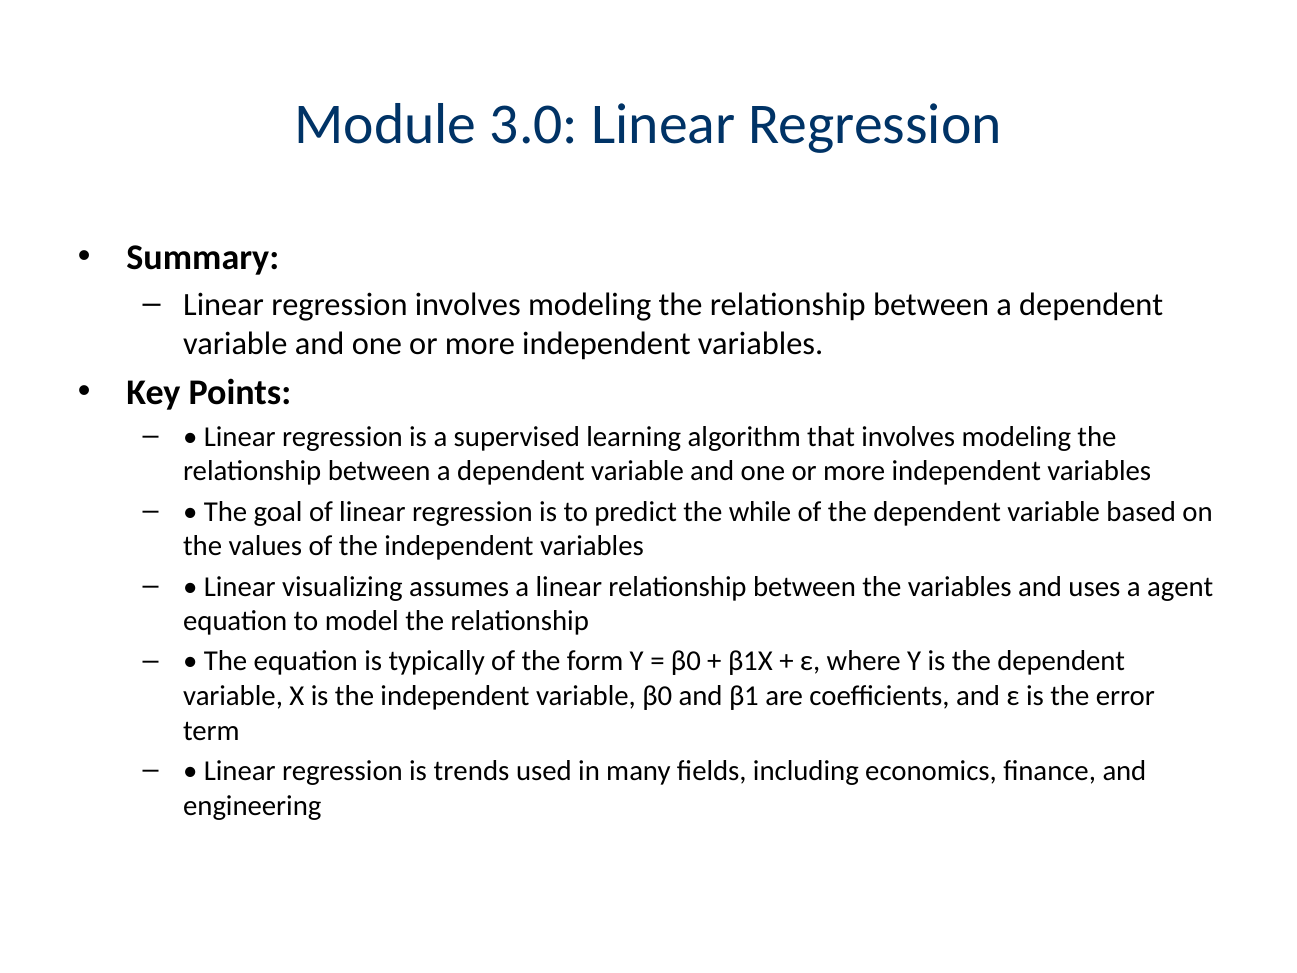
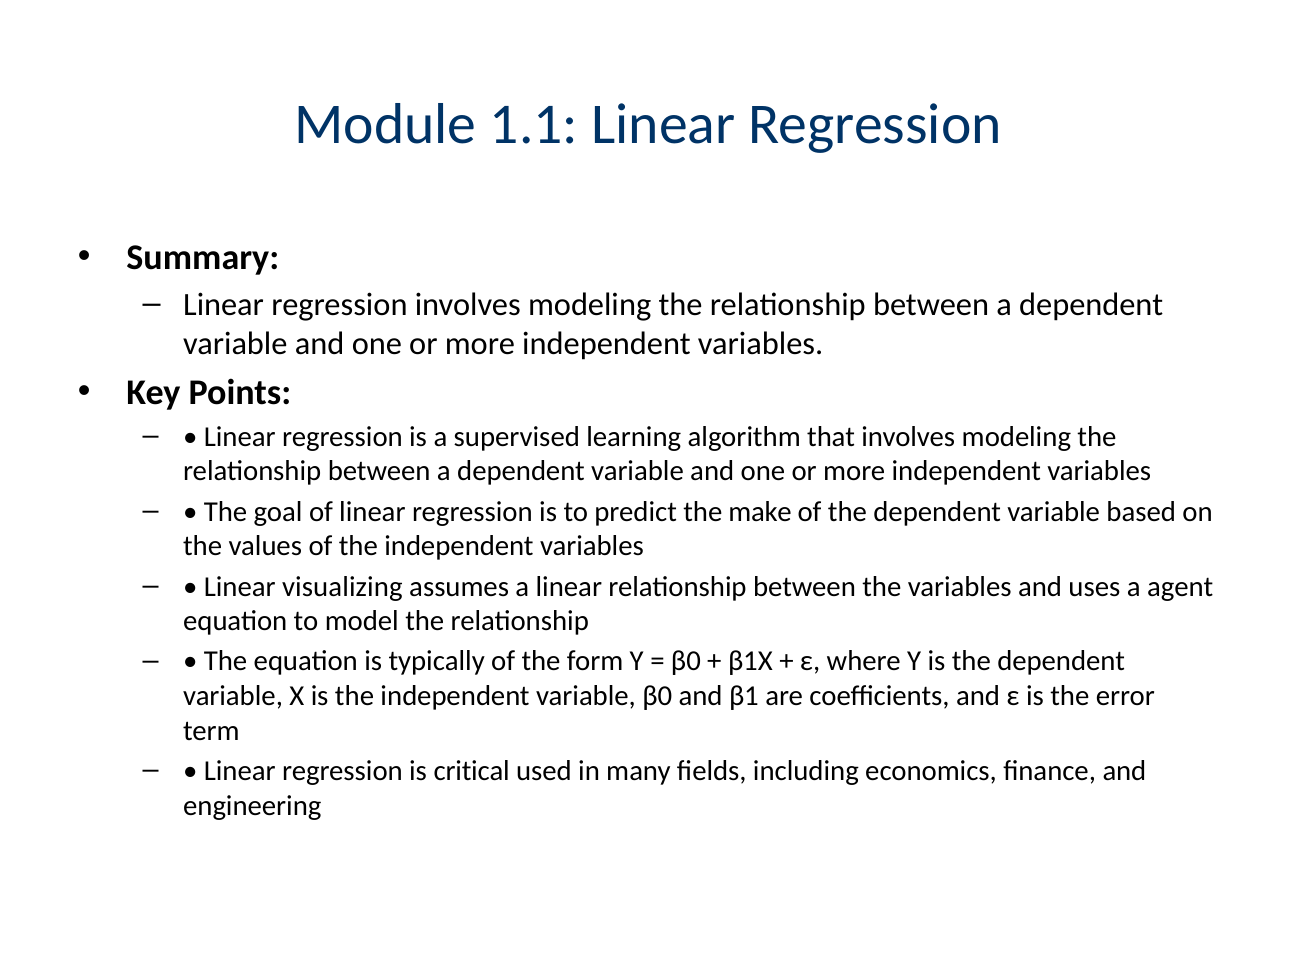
3.0: 3.0 -> 1.1 (534, 124)
while: while -> make (760, 511)
trends: trends -> critical (472, 771)
